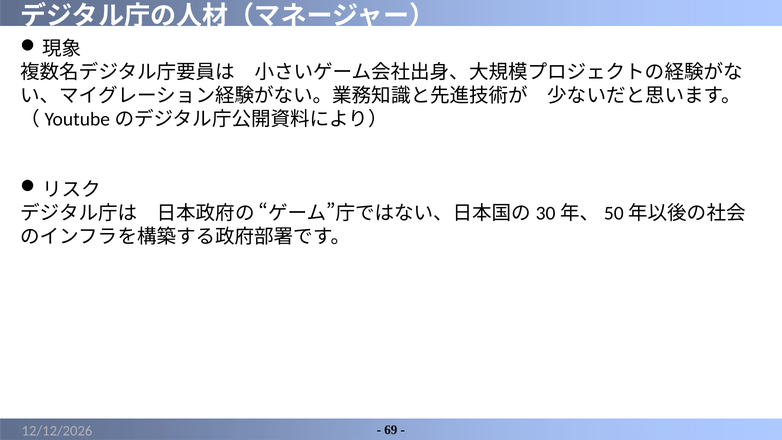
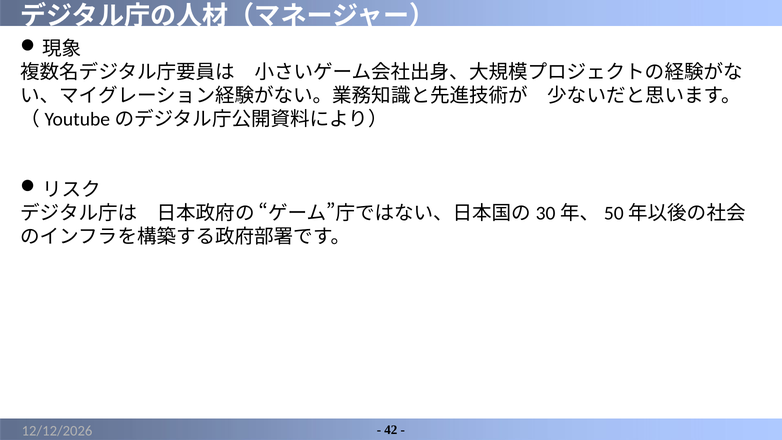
69: 69 -> 42 (391, 430)
